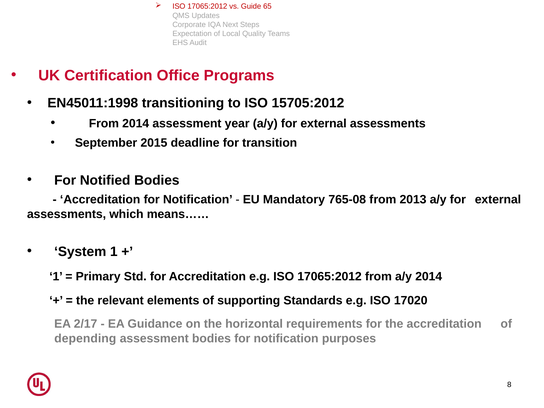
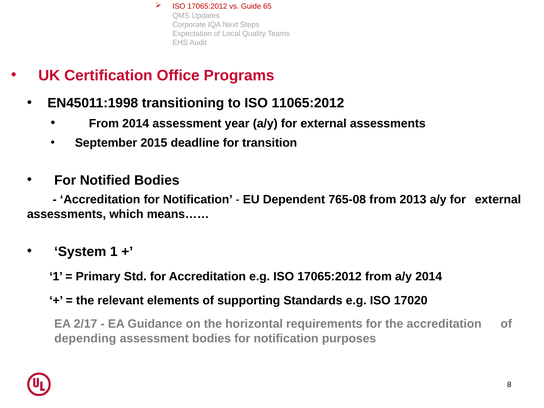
15705:2012: 15705:2012 -> 11065:2012 (308, 103)
Mandatory: Mandatory -> Dependent (294, 199)
